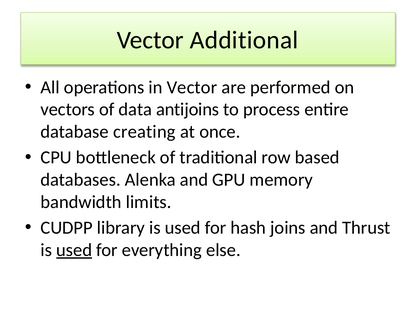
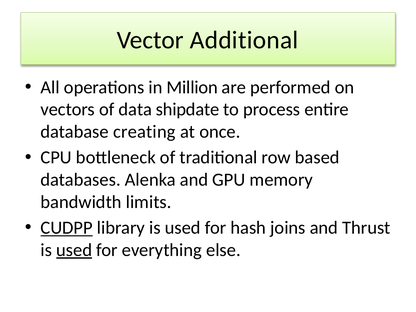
in Vector: Vector -> Million (192, 87)
antijoins: antijoins -> shipdate (188, 109)
CUDPP underline: none -> present (67, 228)
